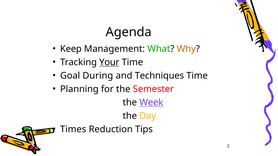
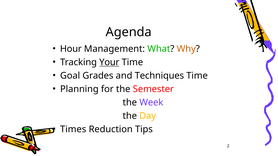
Keep: Keep -> Hour (71, 49)
During: During -> Grades (98, 76)
Week underline: present -> none (151, 103)
